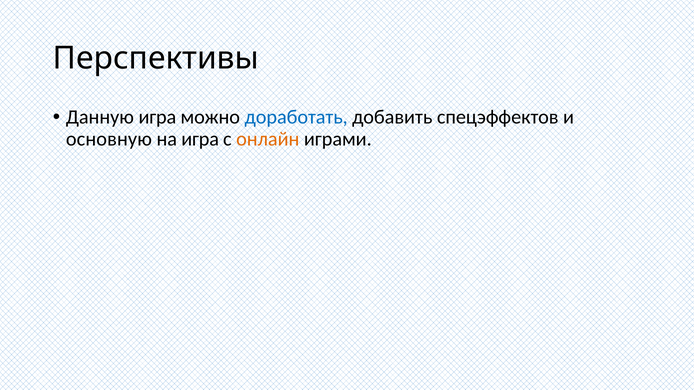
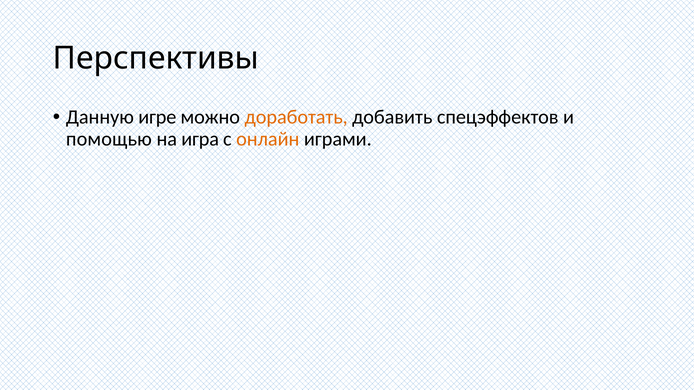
Данную игра: игра -> игре (157, 117)
доработать colour: blue -> orange (296, 117)
основную: основную -> помощью (109, 139)
